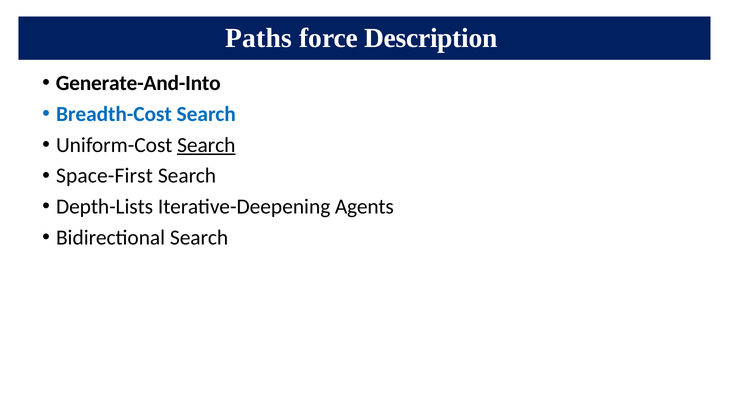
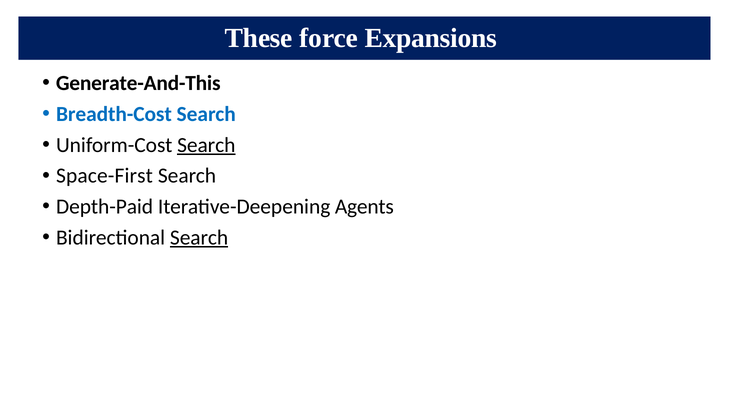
Paths: Paths -> These (259, 38)
Description: Description -> Expansions (431, 38)
Generate-And-Into: Generate-And-Into -> Generate-And-This (138, 83)
Depth-Lists: Depth-Lists -> Depth-Paid (105, 206)
Search underline: none -> present (199, 237)
